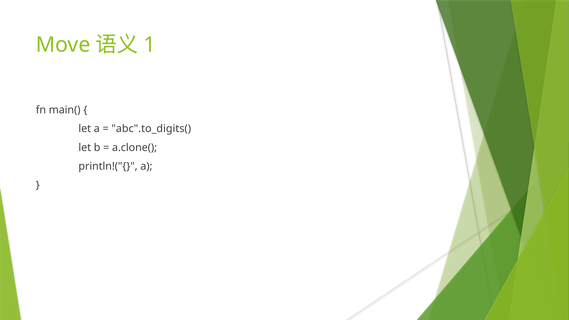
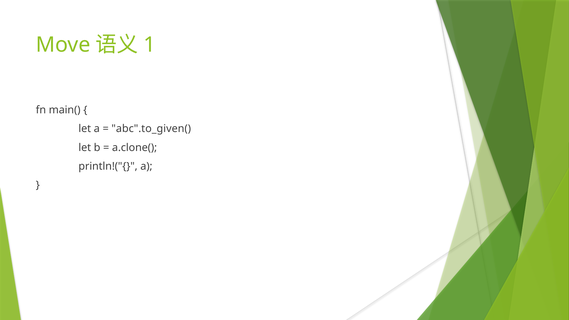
abc".to_digits(: abc".to_digits( -> abc".to_given( (151, 129)
